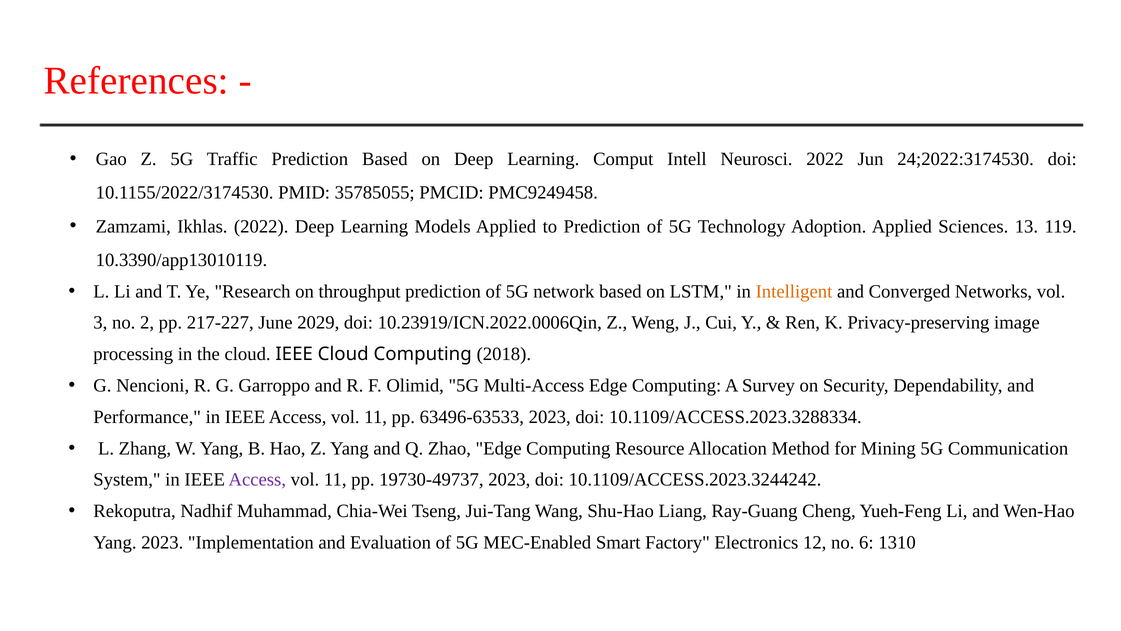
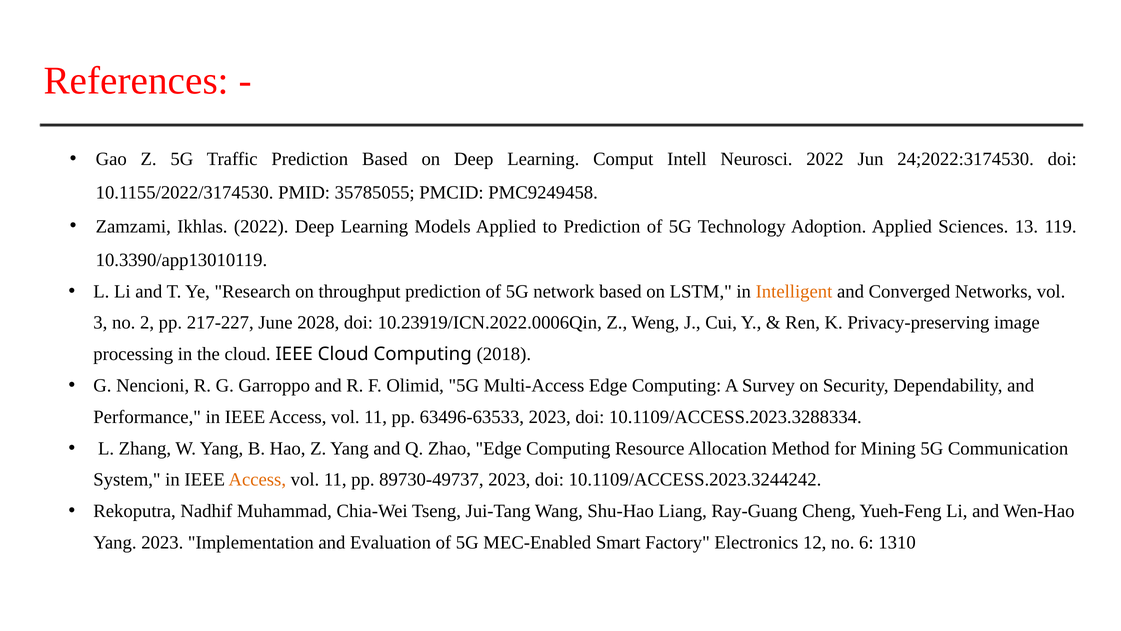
2029: 2029 -> 2028 (318, 323)
Access colour: purple -> orange (257, 479)
19730-49737: 19730-49737 -> 89730-49737 (431, 479)
